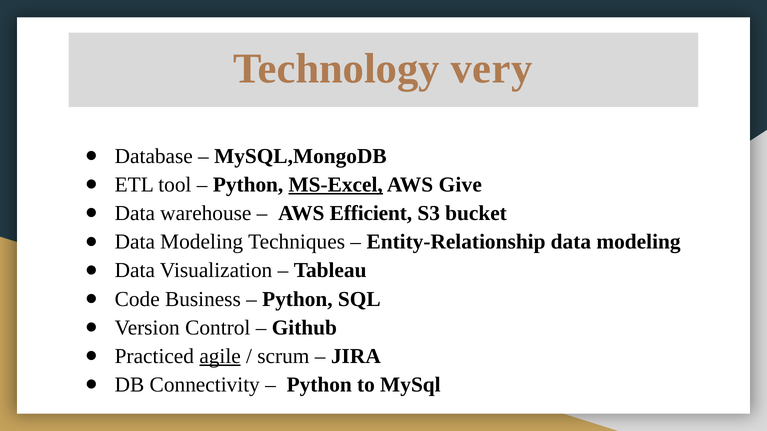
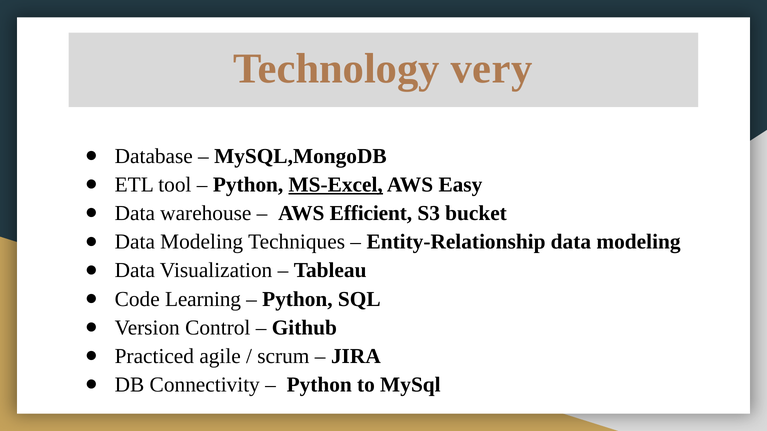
Give: Give -> Easy (460, 185)
Business: Business -> Learning (203, 299)
agile underline: present -> none (220, 357)
